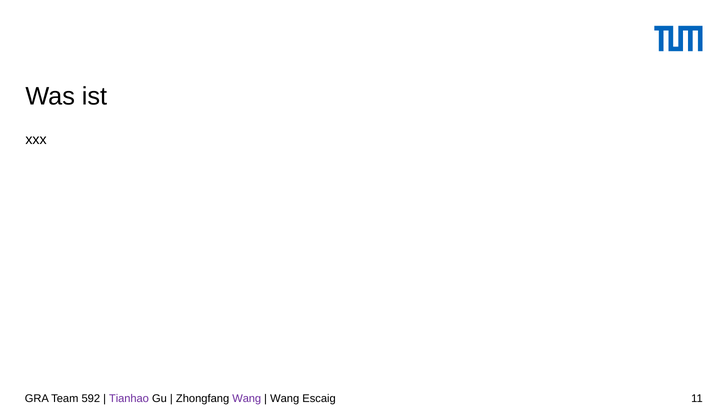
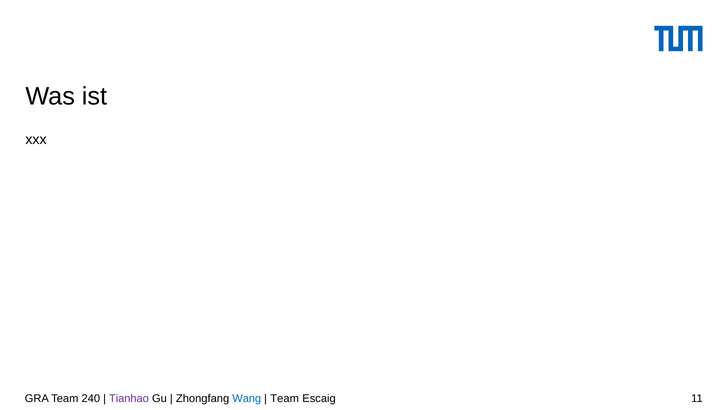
592: 592 -> 240 (91, 398)
Wang colour: purple -> blue (247, 398)
Wang: Wang -> Team (285, 398)
